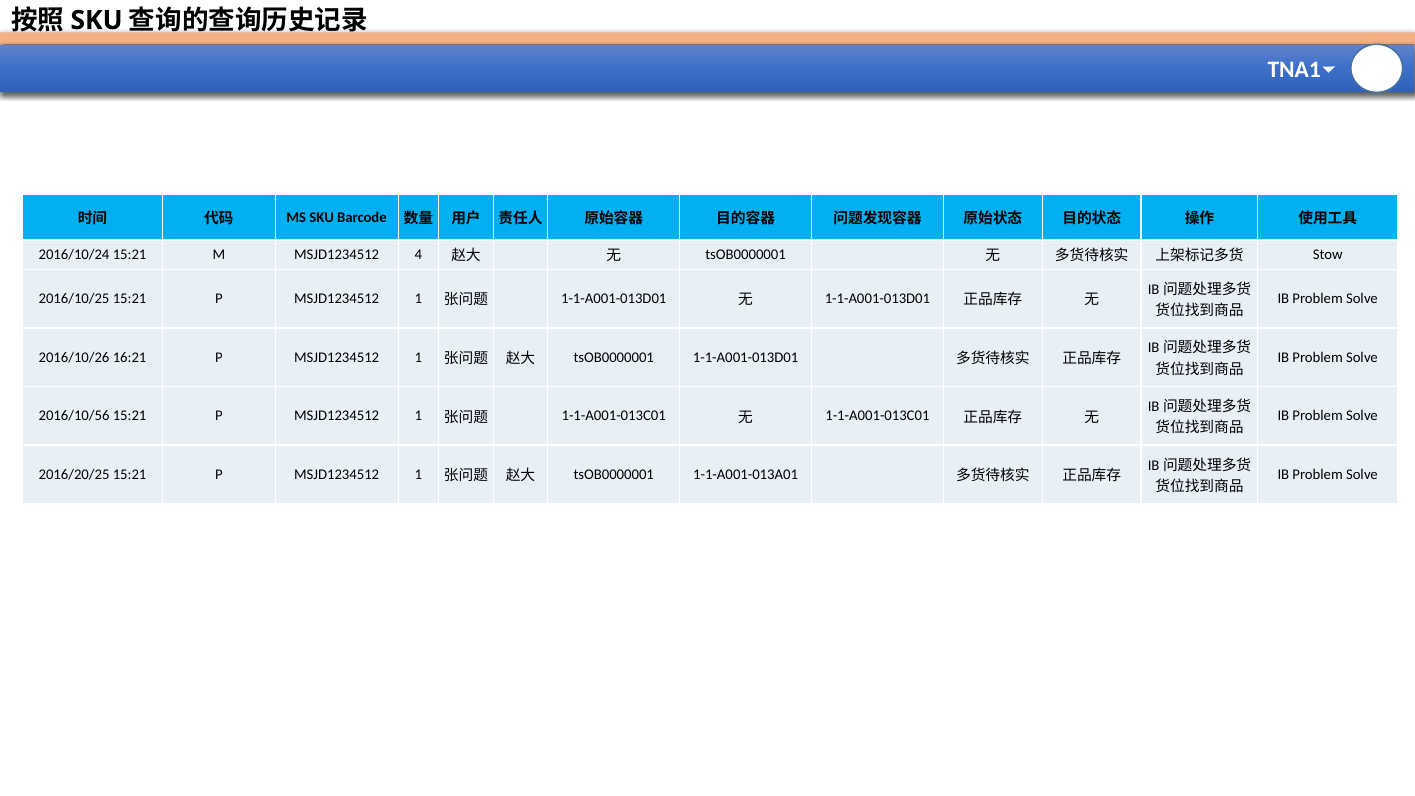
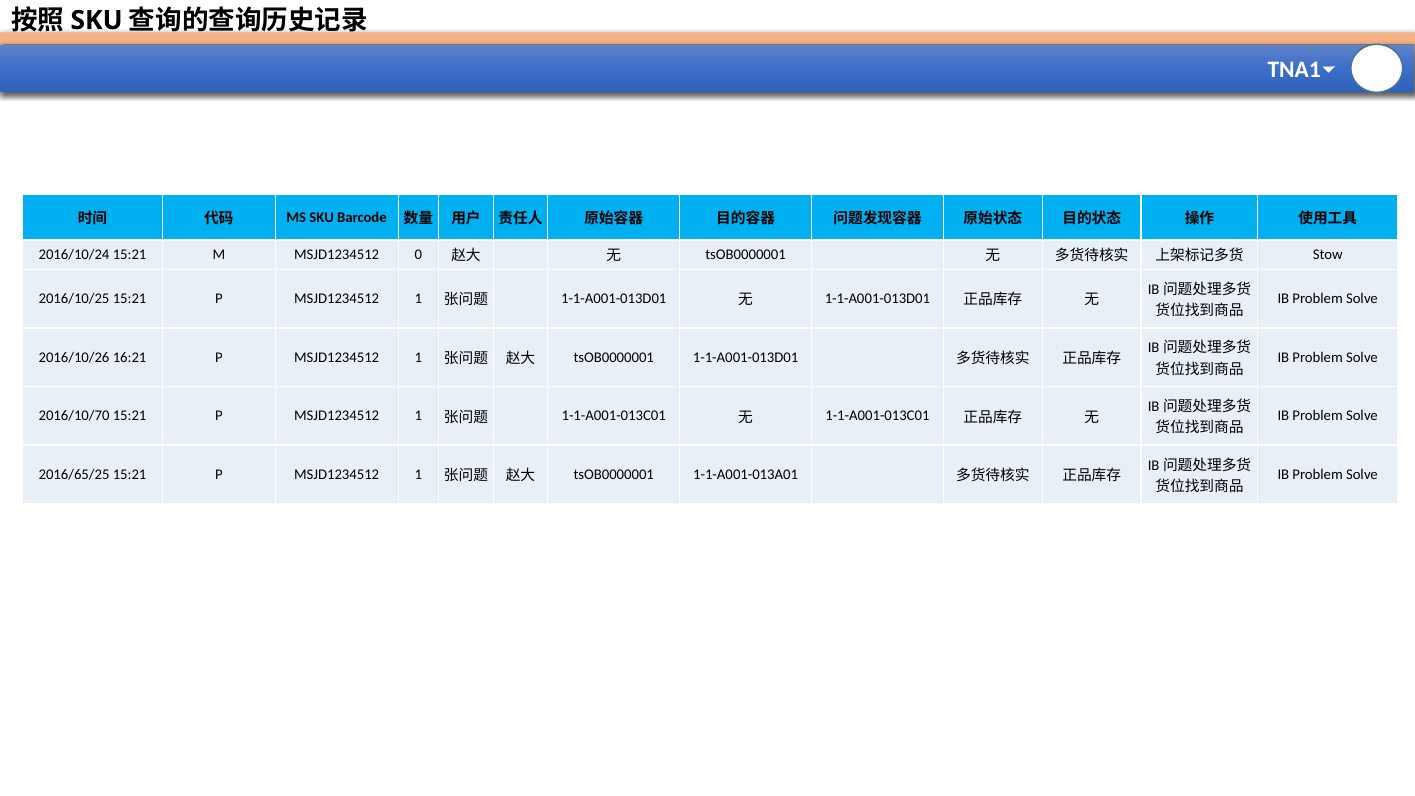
4: 4 -> 0 (418, 255)
2016/10/56: 2016/10/56 -> 2016/10/70 (74, 416)
2016/20/25: 2016/20/25 -> 2016/65/25 (74, 474)
